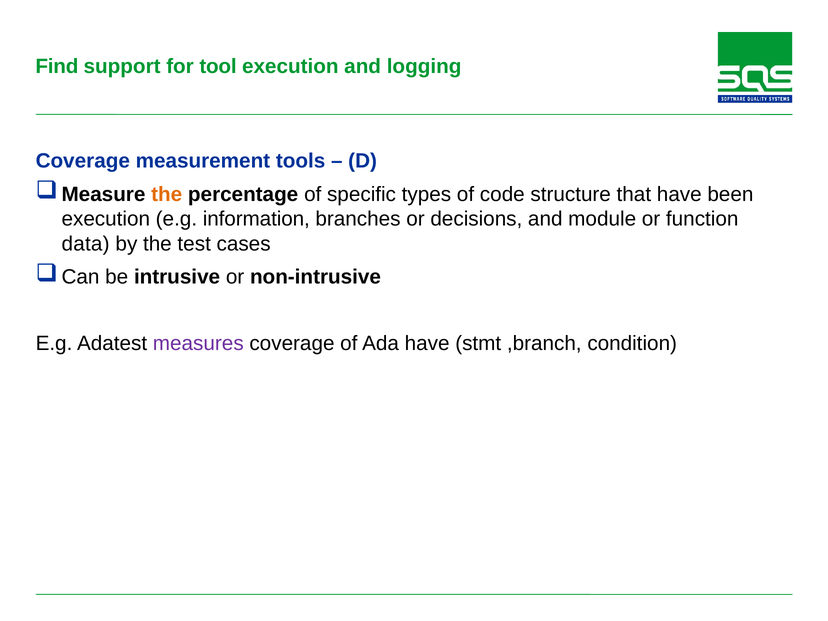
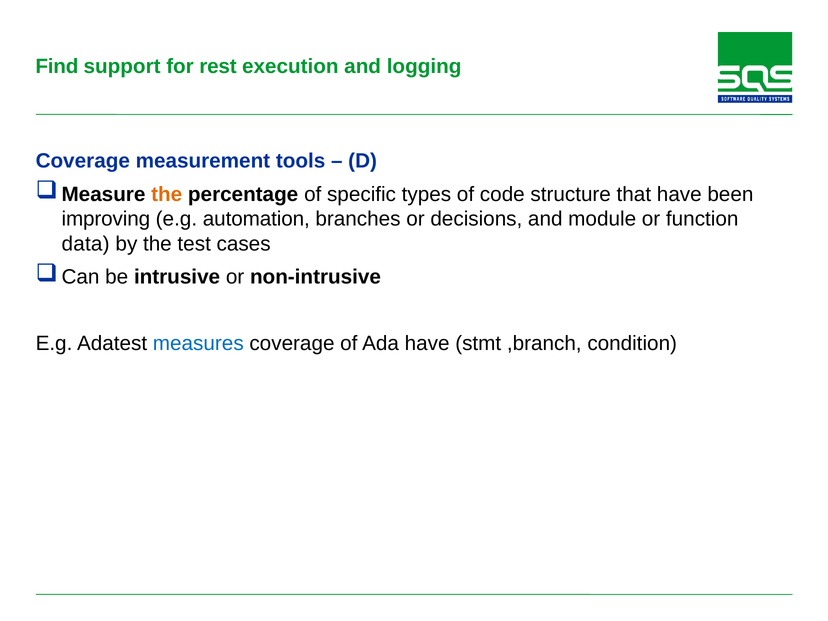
tool: tool -> rest (218, 66)
execution: execution -> improving (106, 219)
information: information -> automation (256, 219)
measures colour: purple -> blue (198, 343)
